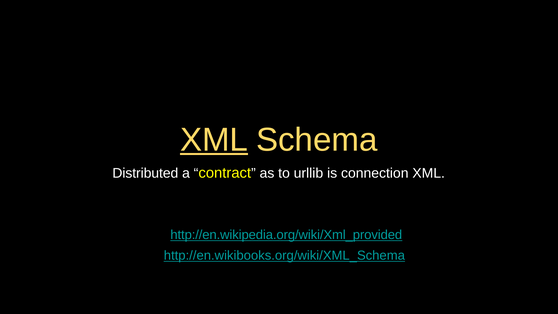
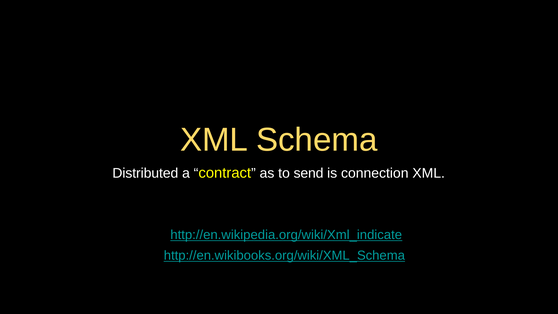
XML underline: present -> none (214, 140)
urllib: urllib -> send (309, 173)
http://en.wikipedia.org/wiki/Xml_provided: http://en.wikipedia.org/wiki/Xml_provided -> http://en.wikipedia.org/wiki/Xml_indicate (286, 235)
